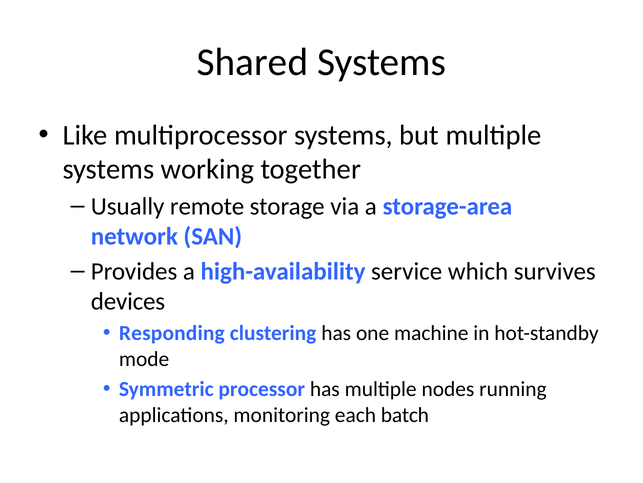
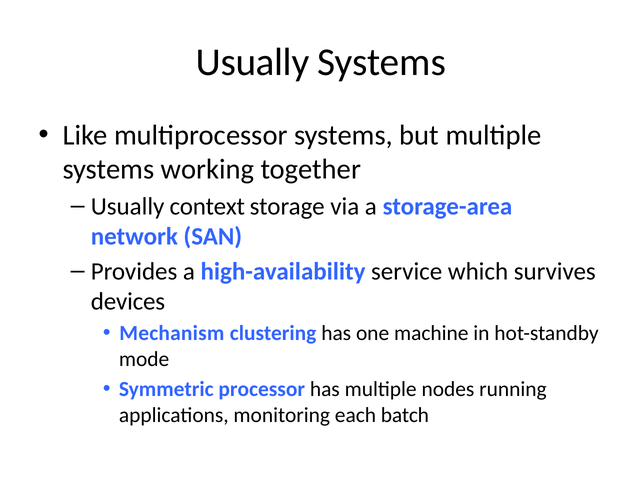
Shared: Shared -> Usually (253, 62)
remote: remote -> context (207, 206)
Responding: Responding -> Mechanism (172, 333)
